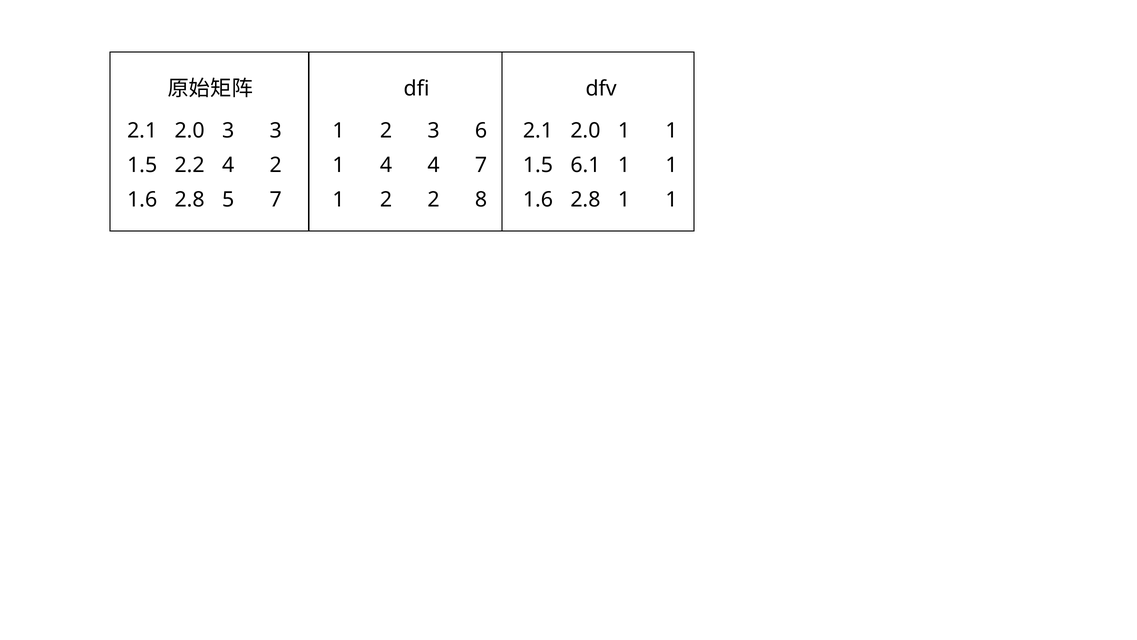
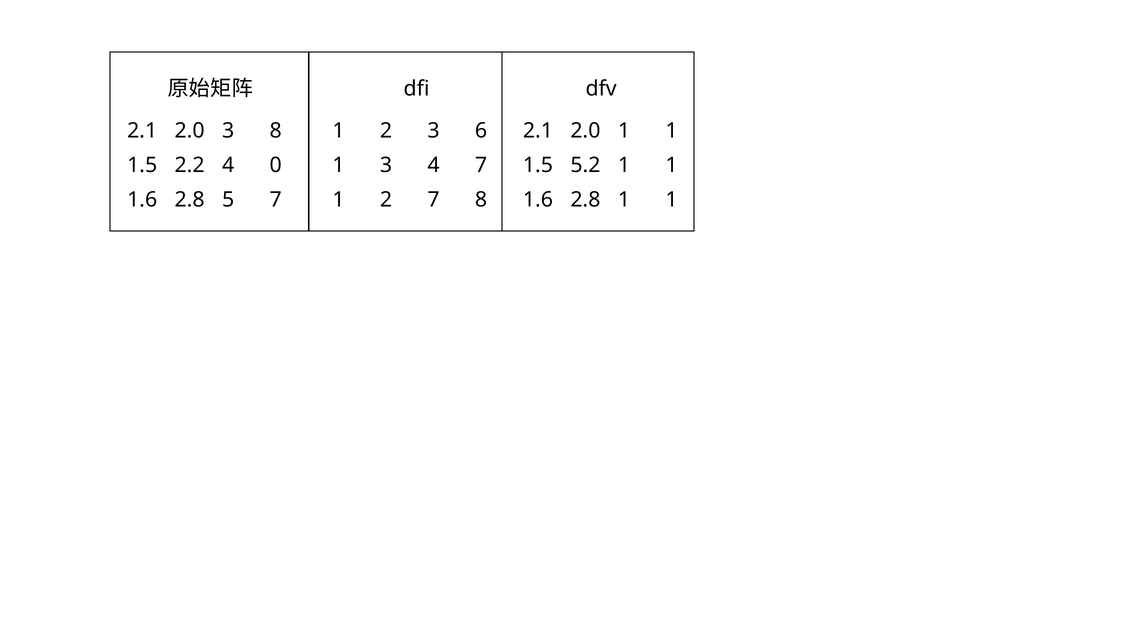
3 3: 3 -> 8 (276, 131)
4 2: 2 -> 0 (276, 165)
1 4: 4 -> 3 (386, 165)
6.1: 6.1 -> 5.2 (585, 165)
2 2: 2 -> 7 (433, 200)
